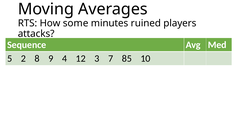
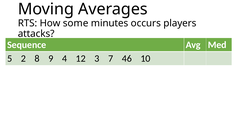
ruined: ruined -> occurs (146, 23)
85: 85 -> 46 (127, 58)
